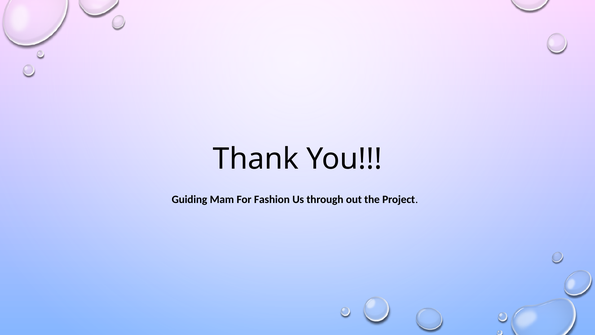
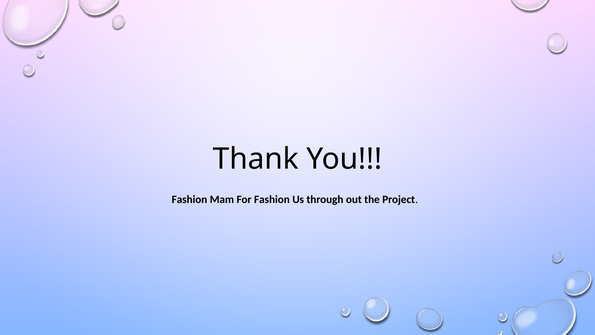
Guiding: Guiding -> Fashion (189, 199)
